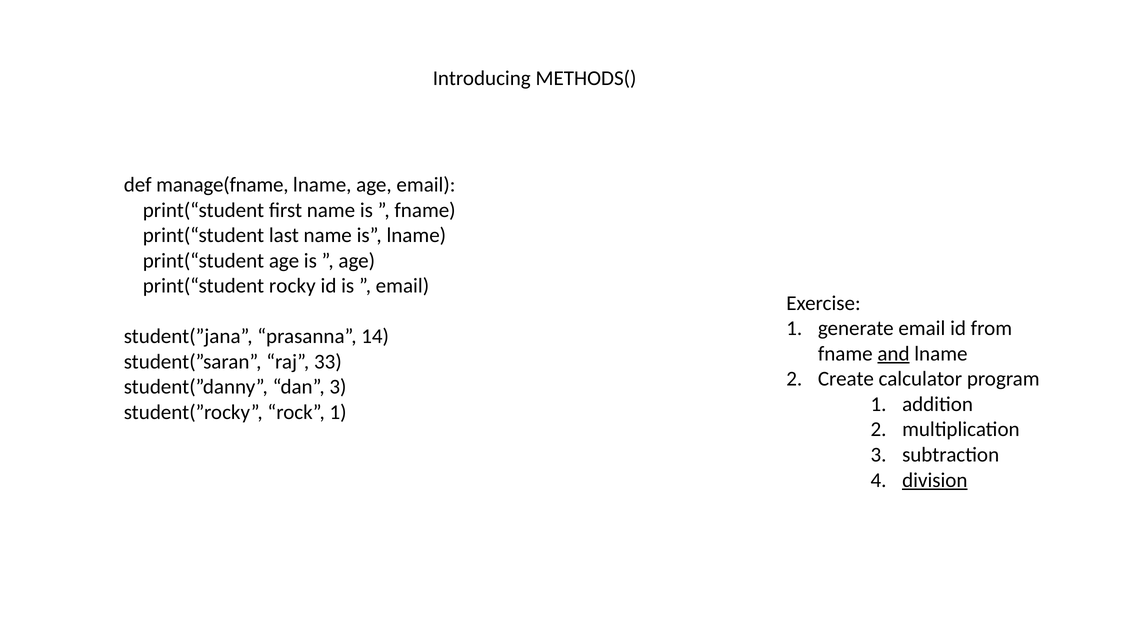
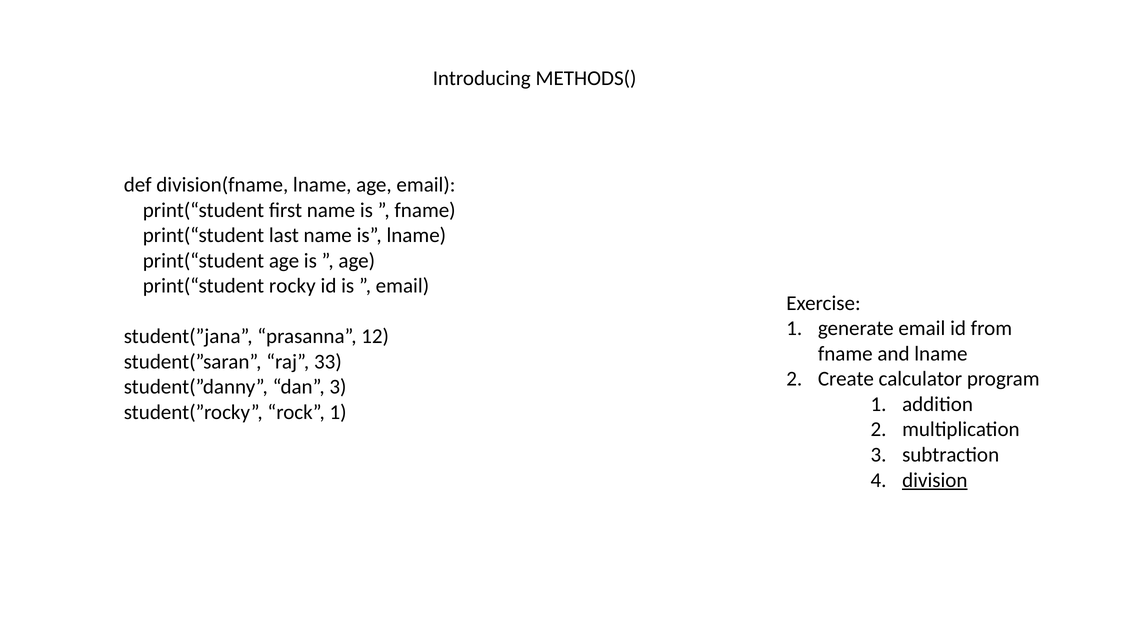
manage(fname: manage(fname -> division(fname (222, 185)
14: 14 -> 12 (375, 336)
and underline: present -> none (893, 354)
